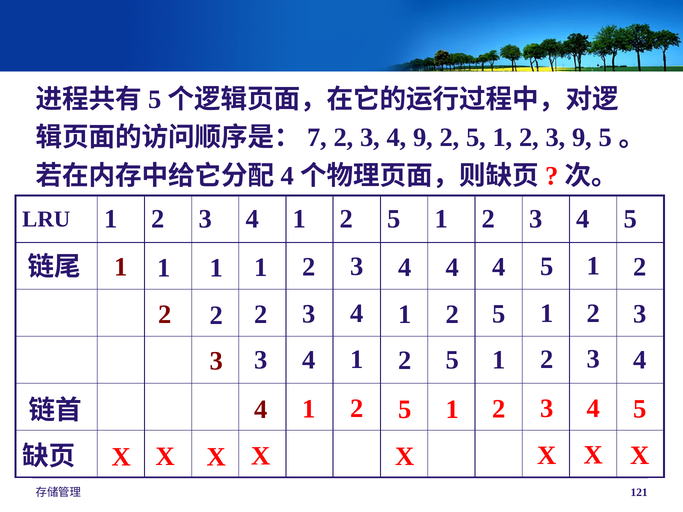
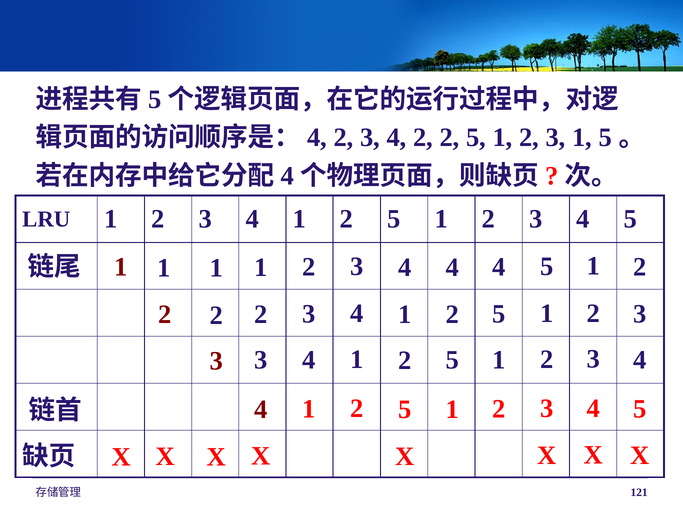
7: 7 -> 4 (317, 138)
2 3 4 9: 9 -> 2 (423, 138)
1 2 3 9: 9 -> 1 (582, 138)
